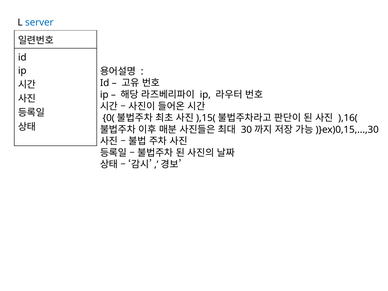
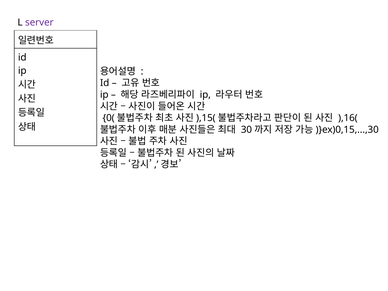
server colour: blue -> purple (39, 23)
